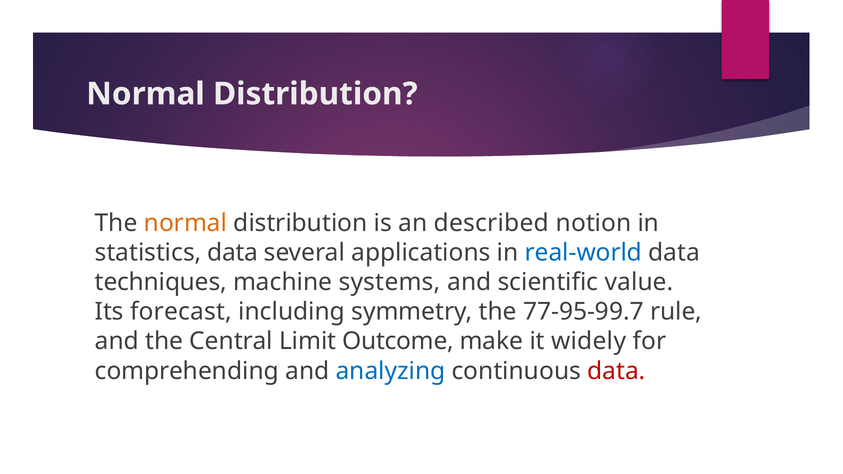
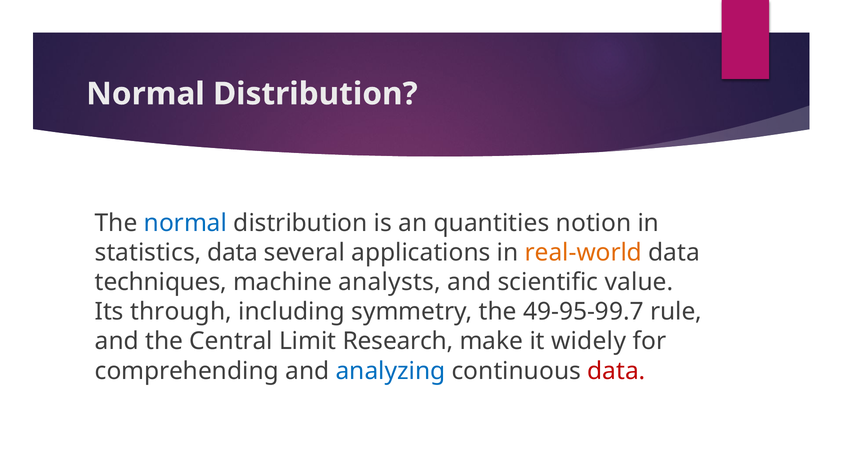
normal colour: orange -> blue (185, 223)
described: described -> quantities (492, 223)
real-world colour: blue -> orange (583, 253)
systems: systems -> analysts (390, 282)
forecast: forecast -> through (181, 312)
77-95-99.7: 77-95-99.7 -> 49-95-99.7 (583, 312)
Outcome: Outcome -> Research (398, 342)
